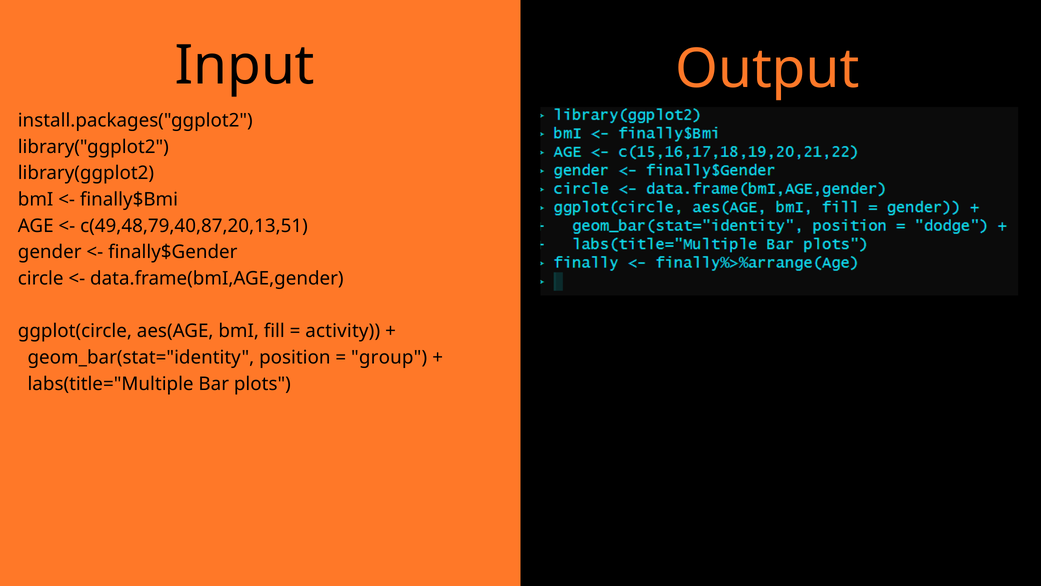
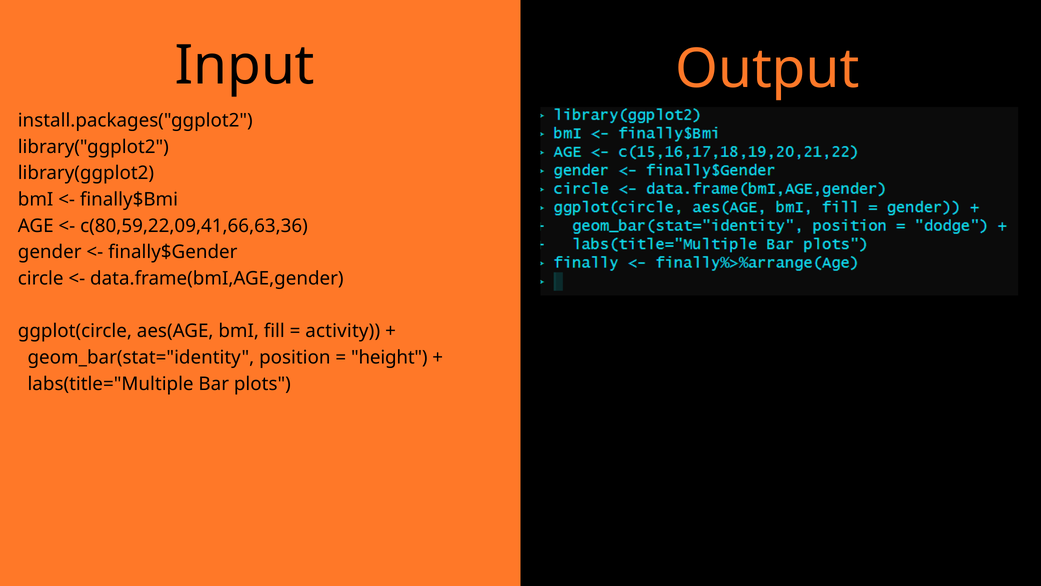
c(49,48,79,40,87,20,13,51: c(49,48,79,40,87,20,13,51 -> c(80,59,22,09,41,66,63,36 (194, 226)
group: group -> height (389, 357)
